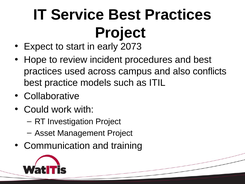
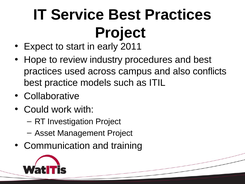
2073: 2073 -> 2011 (131, 46)
incident: incident -> industry (106, 60)
